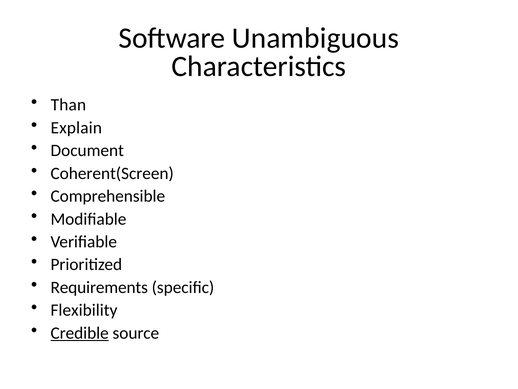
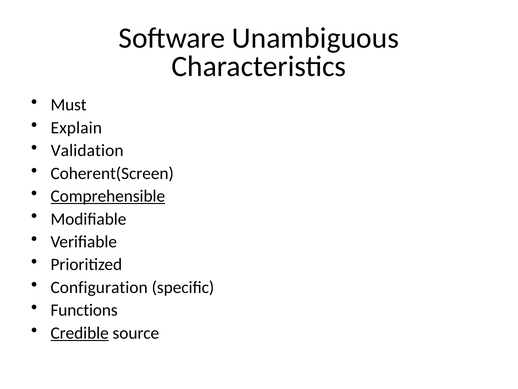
Than: Than -> Must (69, 105)
Document: Document -> Validation (87, 150)
Comprehensible underline: none -> present (108, 196)
Requirements: Requirements -> Configuration (99, 287)
Flexibility: Flexibility -> Functions (84, 310)
